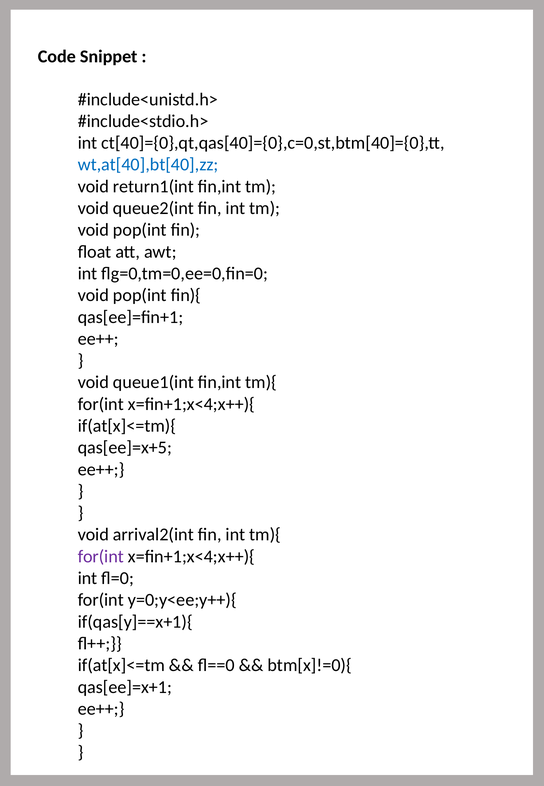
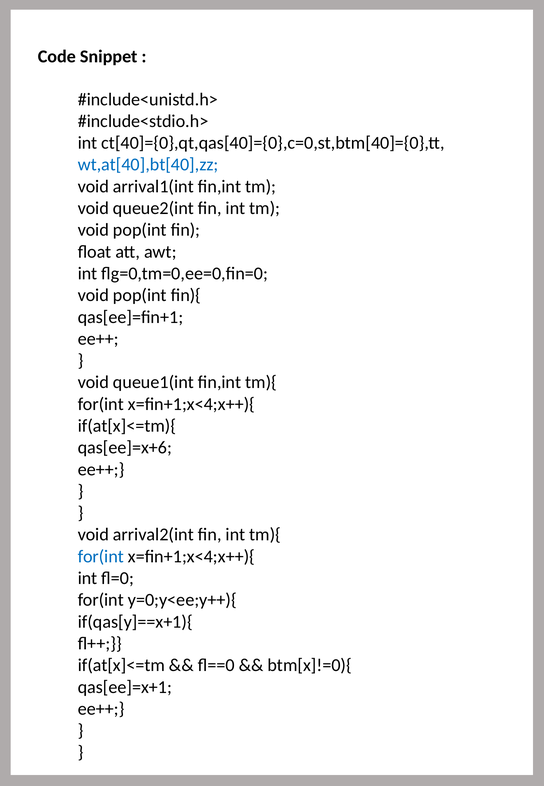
return1(int: return1(int -> arrival1(int (153, 186)
qas[ee]=x+5: qas[ee]=x+5 -> qas[ee]=x+6 (125, 447)
for(int colour: purple -> blue (101, 556)
